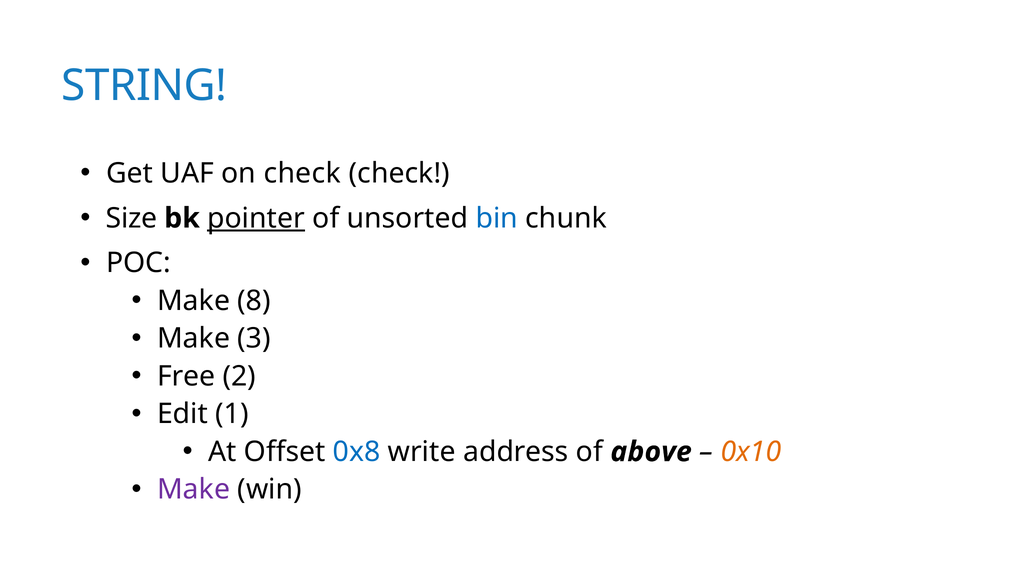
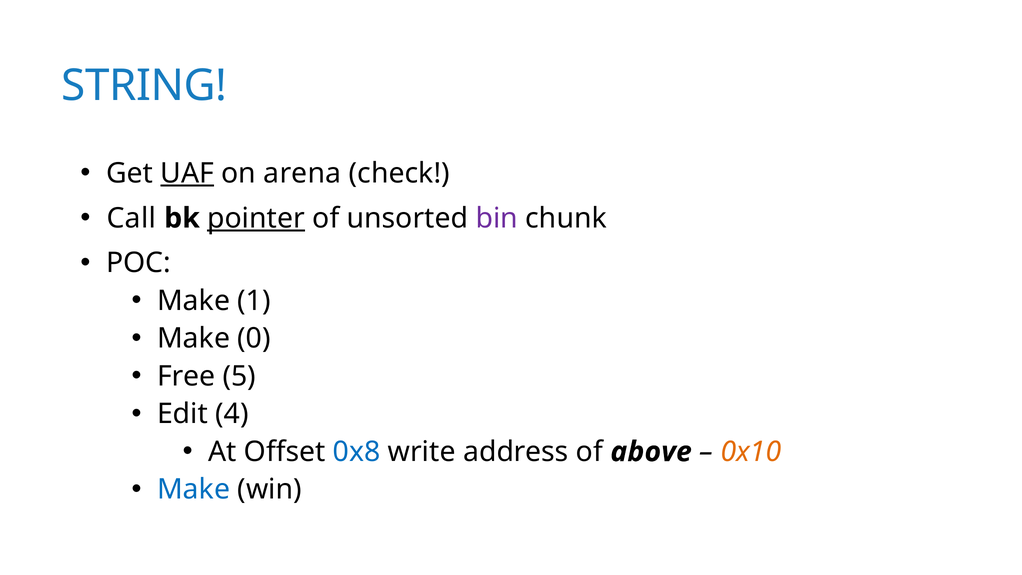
UAF underline: none -> present (187, 173)
on check: check -> arena (302, 173)
Size: Size -> Call (131, 218)
bin colour: blue -> purple (497, 218)
8: 8 -> 1 (254, 301)
3: 3 -> 0 (254, 339)
2: 2 -> 5 (239, 376)
1: 1 -> 4 (232, 414)
Make colour: purple -> blue (194, 489)
